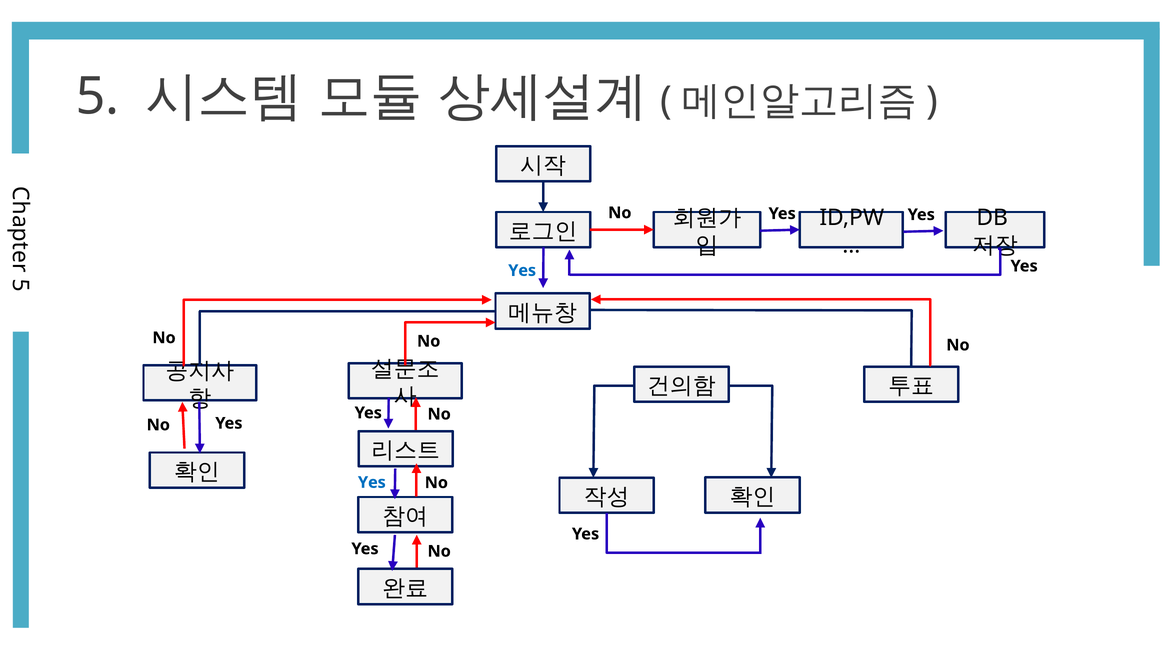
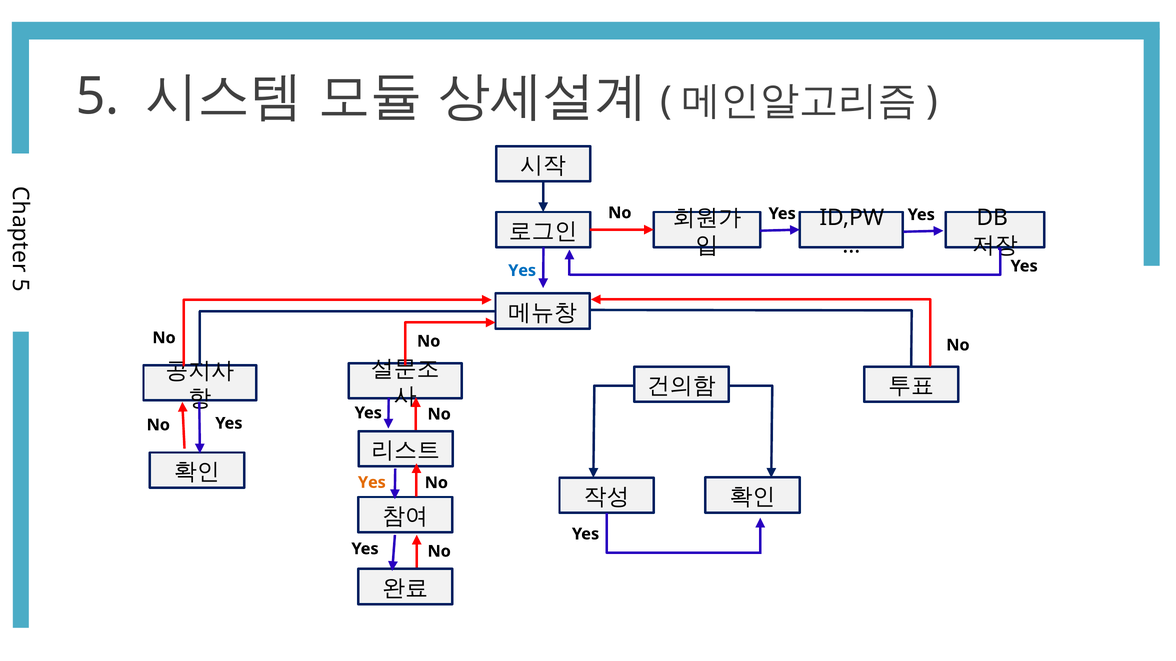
Yes colour: blue -> orange (372, 483)
